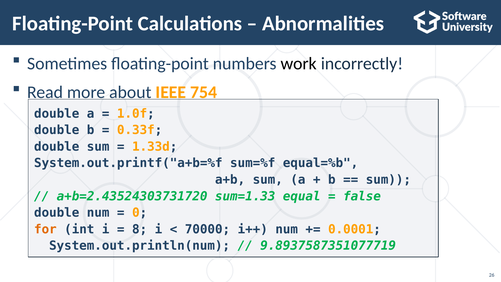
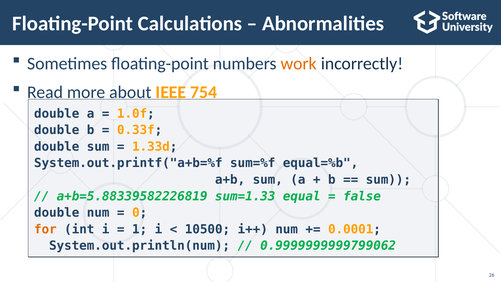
work colour: black -> orange (299, 64)
a+b=2.43524303731720: a+b=2.43524303731720 -> a+b=5.88339582226819 (132, 196)
8: 8 -> 1 (140, 229)
70000: 70000 -> 10500 (207, 229)
9.8937587351077719: 9.8937587351077719 -> 0.9999999999799062 (328, 246)
